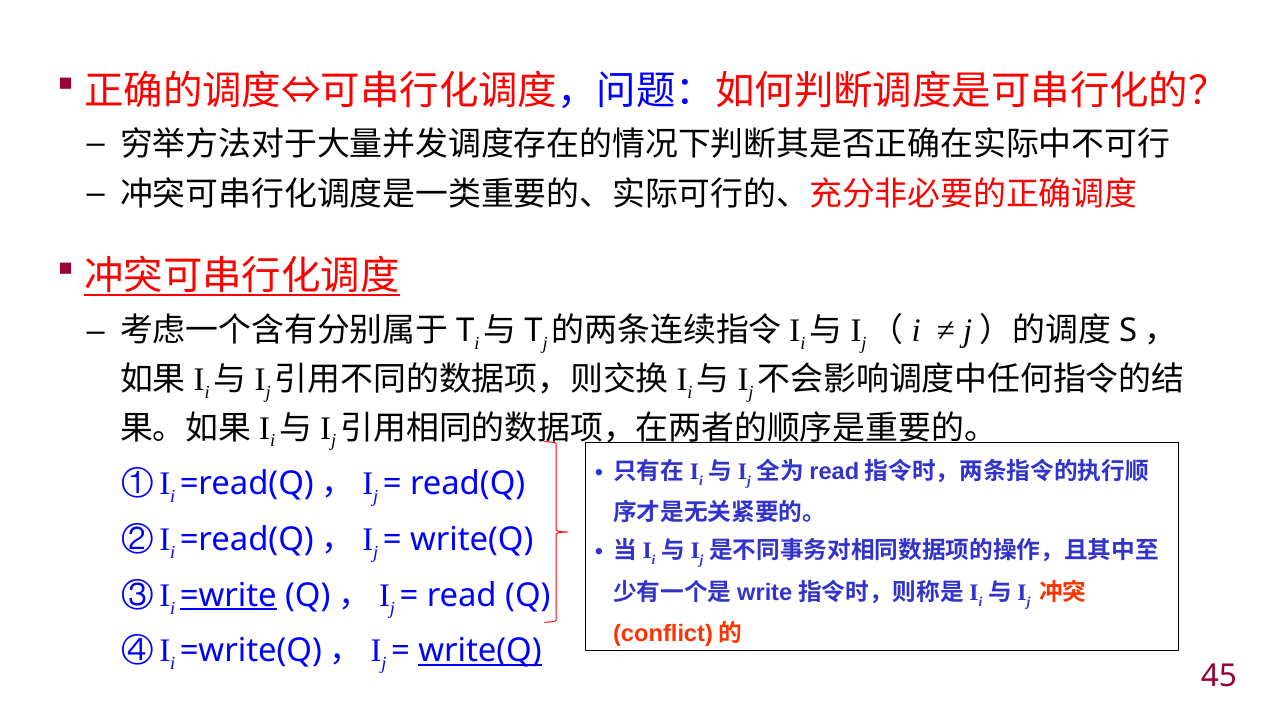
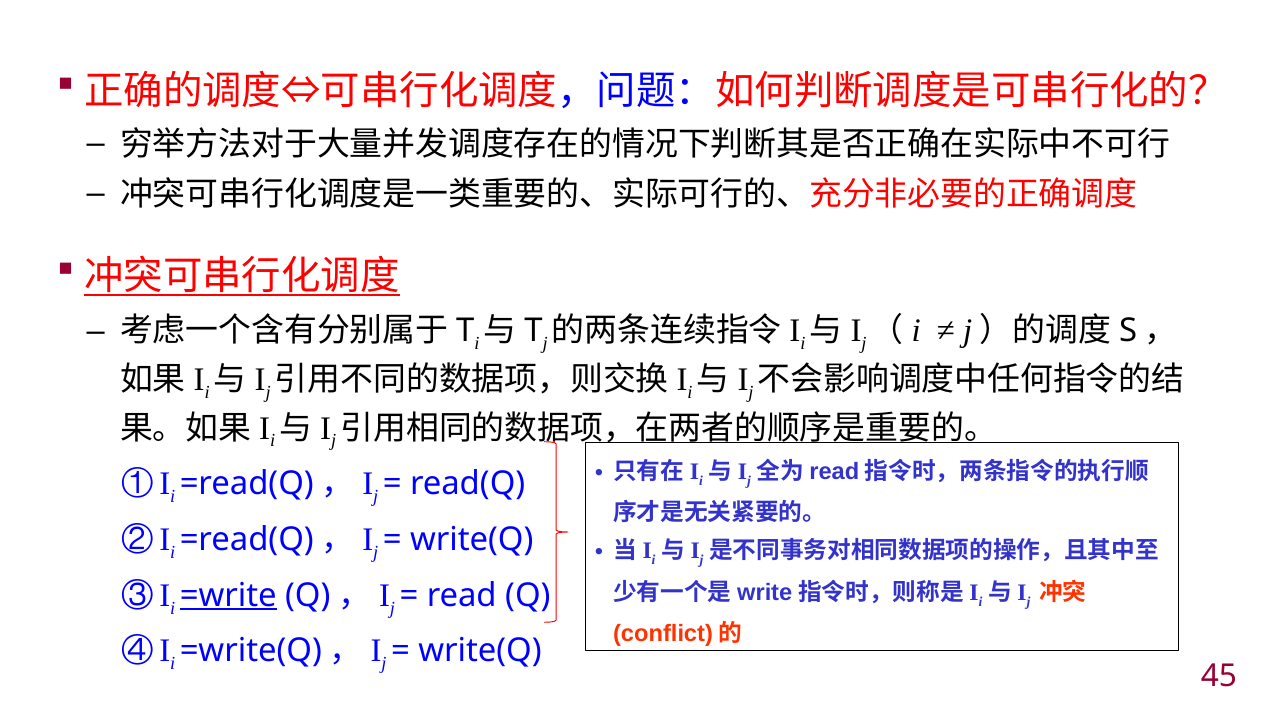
write(Q underline: present -> none (480, 651)
